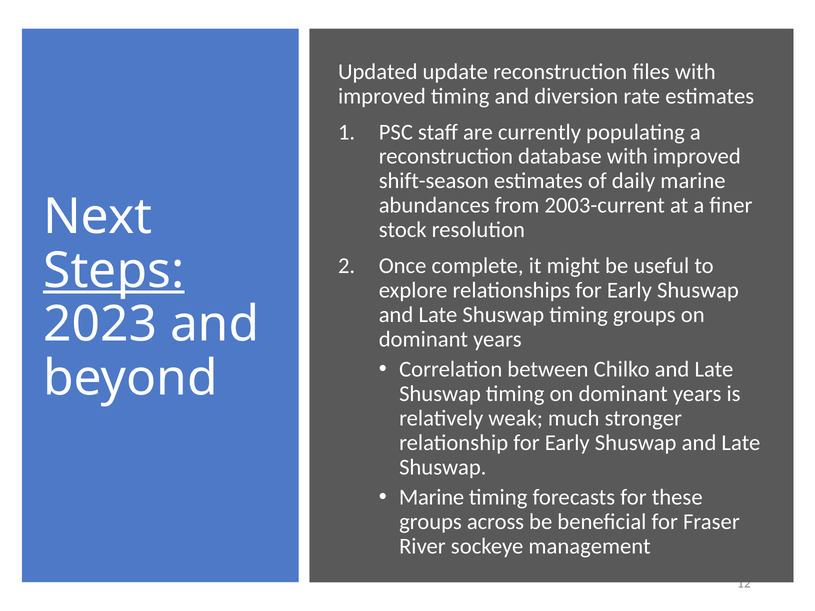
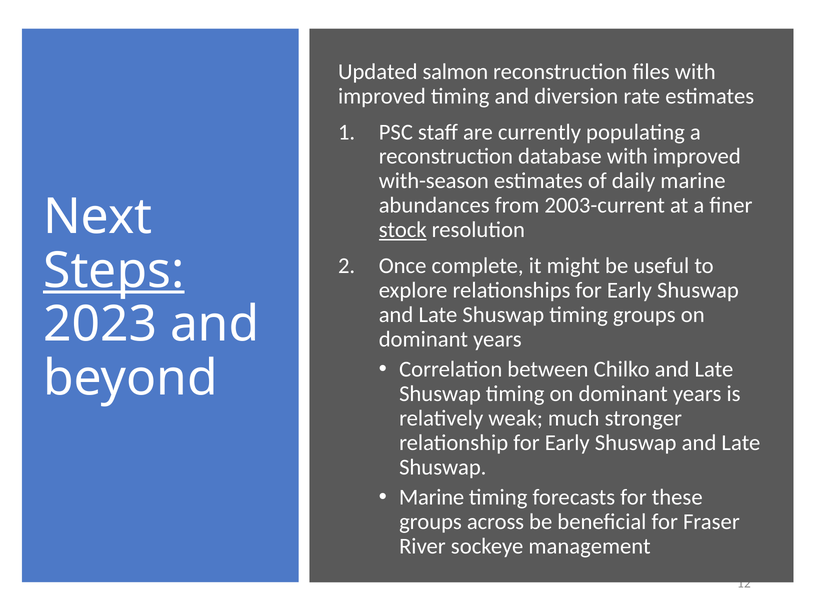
update: update -> salmon (455, 72)
shift-season: shift-season -> with-season (434, 181)
stock underline: none -> present (403, 230)
